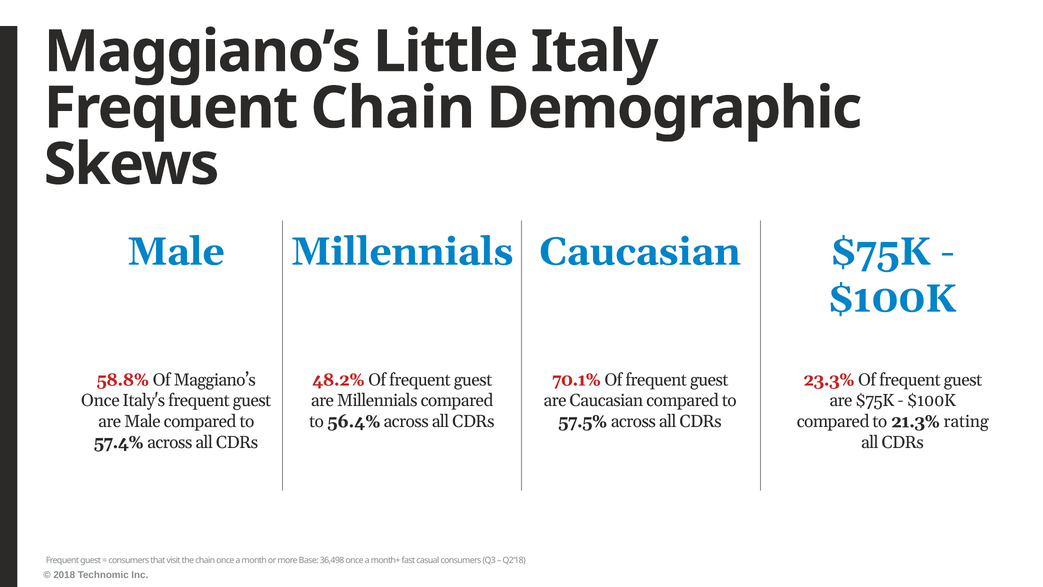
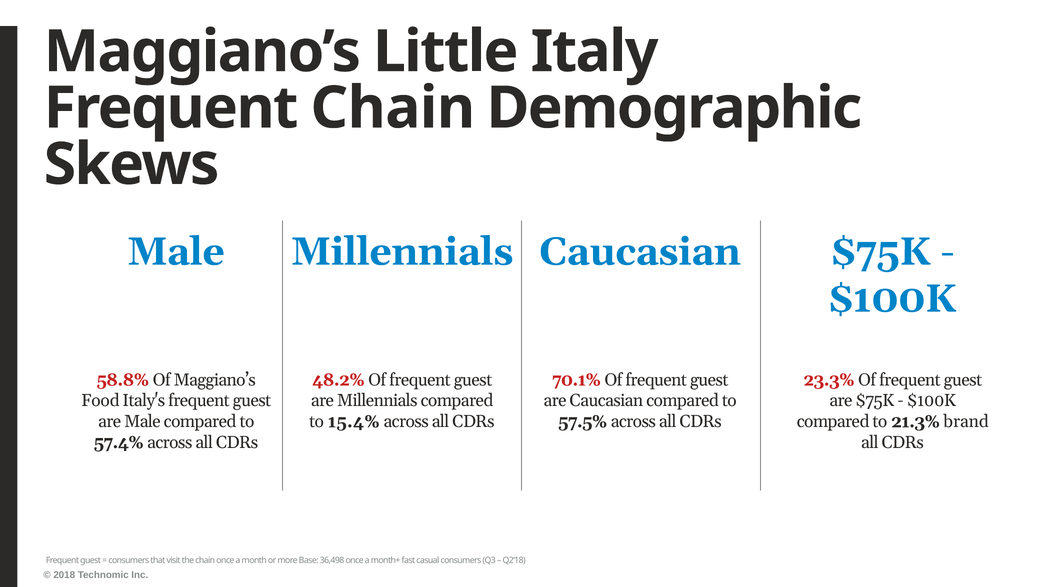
Once: Once -> Food (100, 401)
56.4%: 56.4% -> 15.4% (354, 421)
rating: rating -> brand (966, 421)
